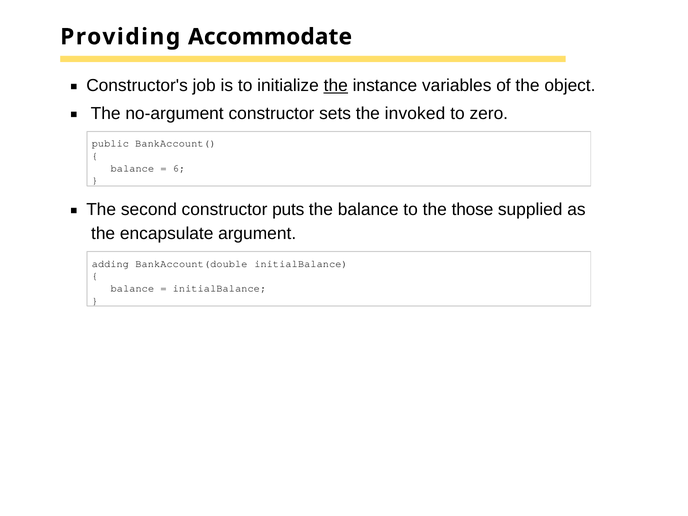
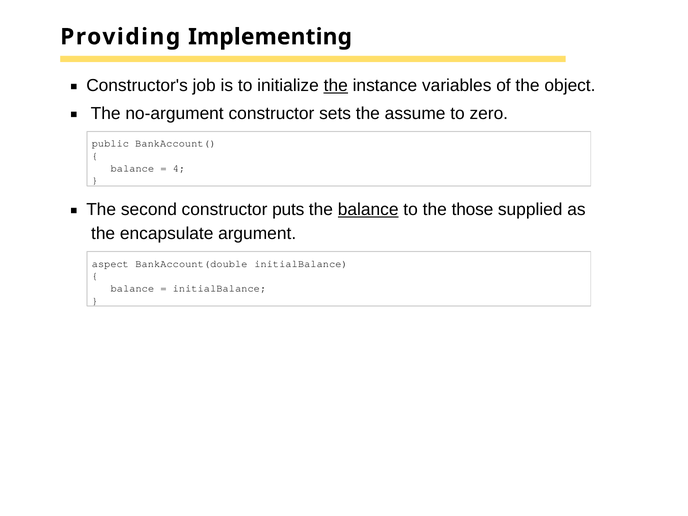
Accommodate: Accommodate -> Implementing (270, 37)
invoked: invoked -> assume (415, 114)
6: 6 -> 4 (179, 168)
balance underline: none -> present (368, 210)
adding: adding -> aspect (110, 264)
